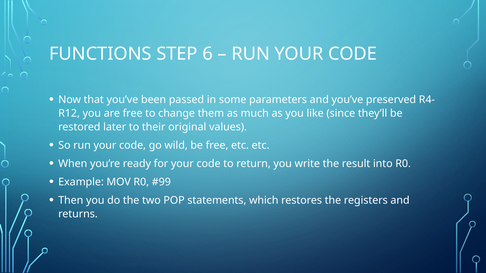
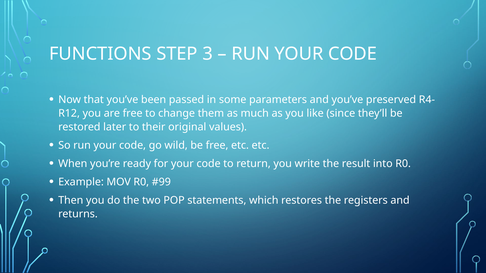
6: 6 -> 3 (208, 54)
